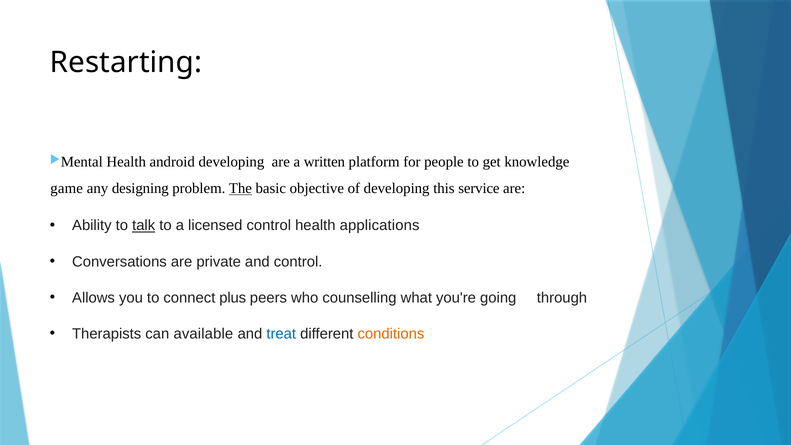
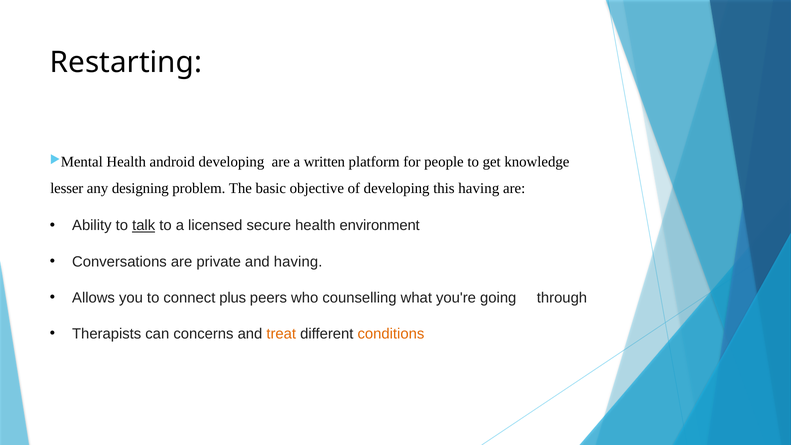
game: game -> lesser (67, 188)
The underline: present -> none (240, 188)
this service: service -> having (479, 188)
licensed control: control -> secure (269, 226)
applications: applications -> environment (380, 226)
and control: control -> having (298, 262)
available: available -> concerns (203, 334)
treat colour: blue -> orange (281, 334)
